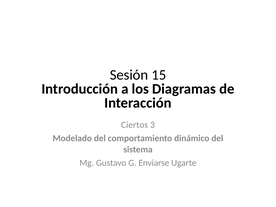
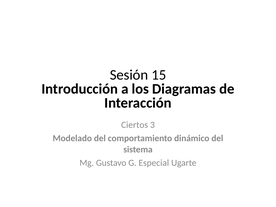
Enviarse: Enviarse -> Especial (154, 163)
